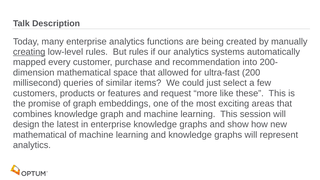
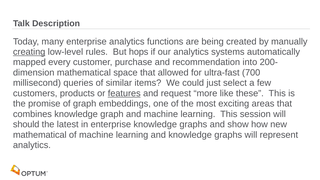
But rules: rules -> hops (139, 52)
200: 200 -> 700 (251, 73)
features underline: none -> present (124, 93)
design: design -> should (26, 124)
